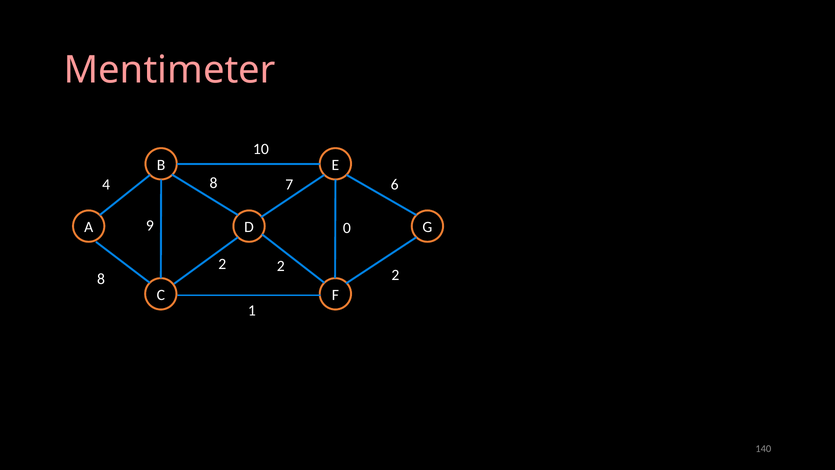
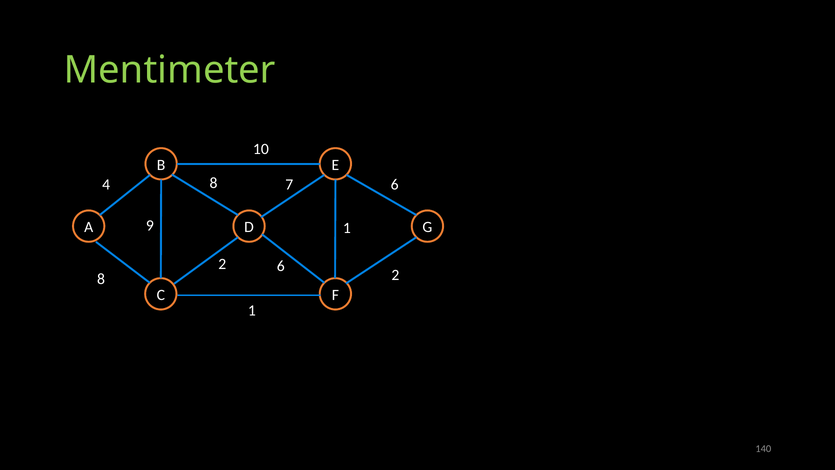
Mentimeter colour: pink -> light green (170, 70)
9 0: 0 -> 1 (347, 228)
2 2: 2 -> 6 (281, 266)
